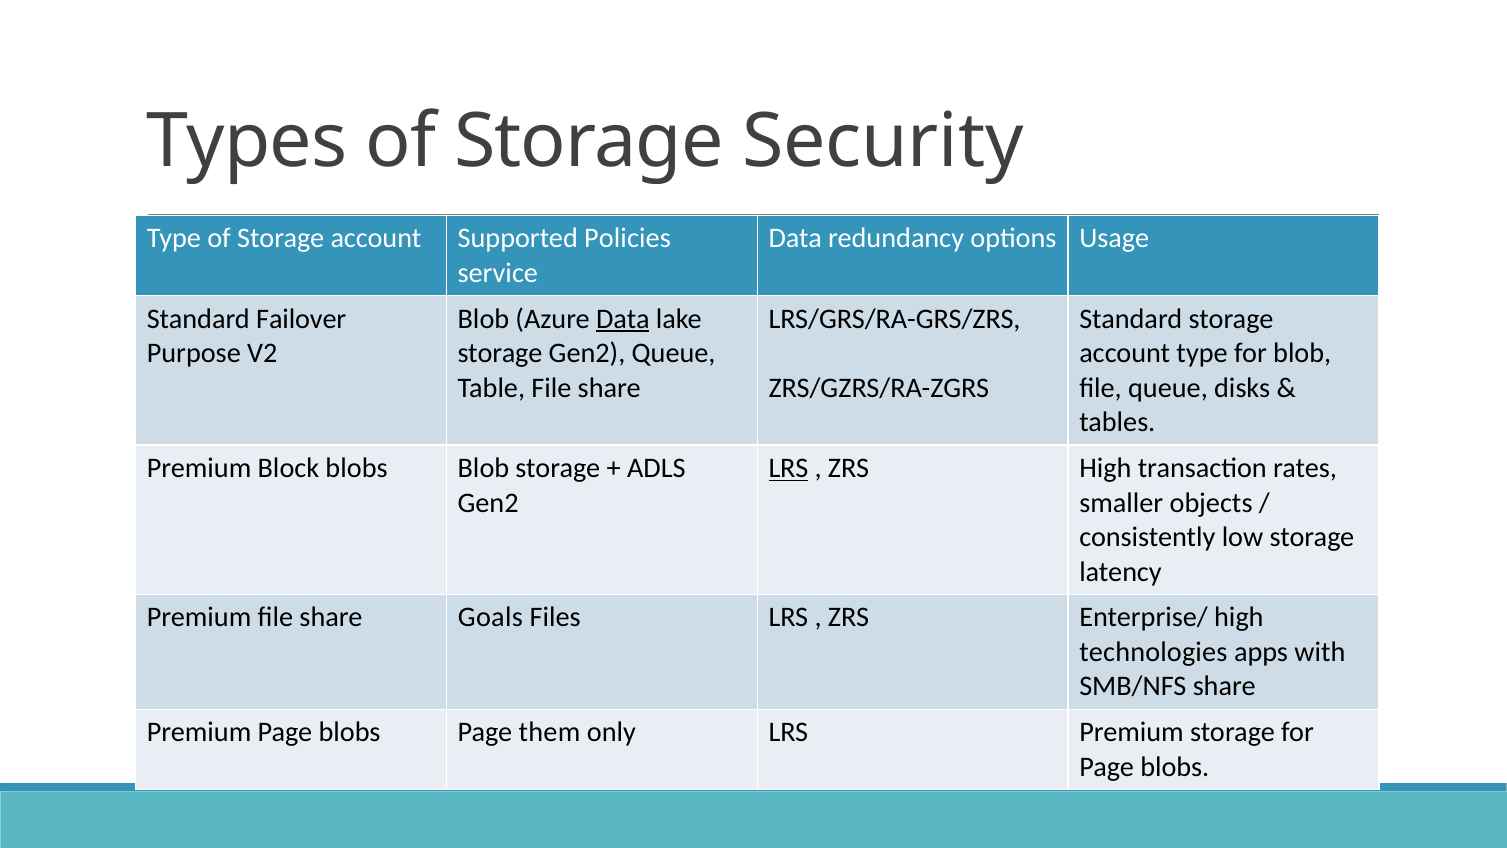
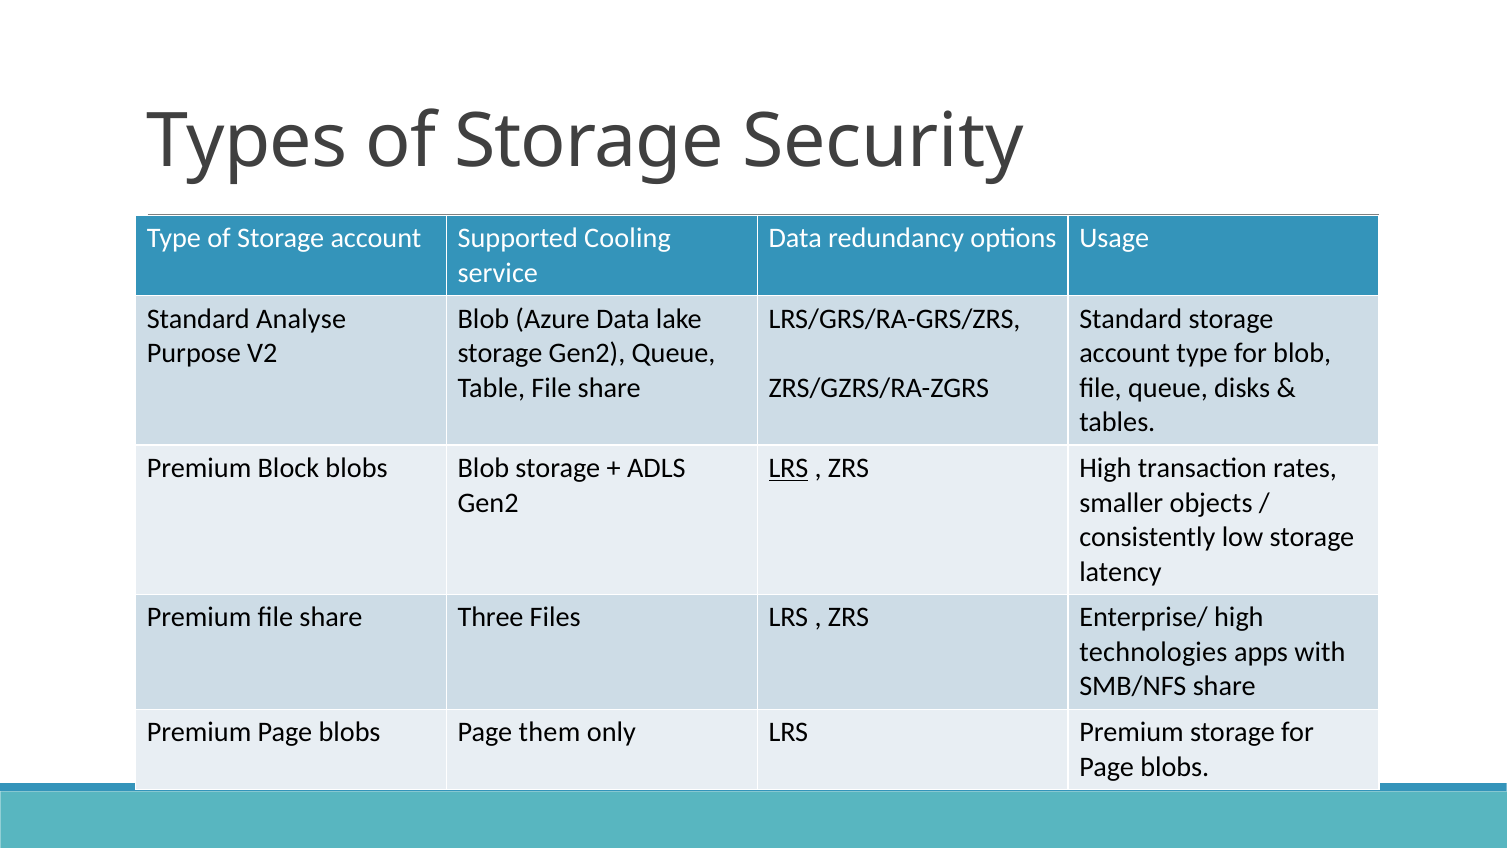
Policies: Policies -> Cooling (628, 238)
Failover: Failover -> Analyse (301, 319)
Data underline: present -> none (623, 319)
Goals: Goals -> Three (491, 617)
